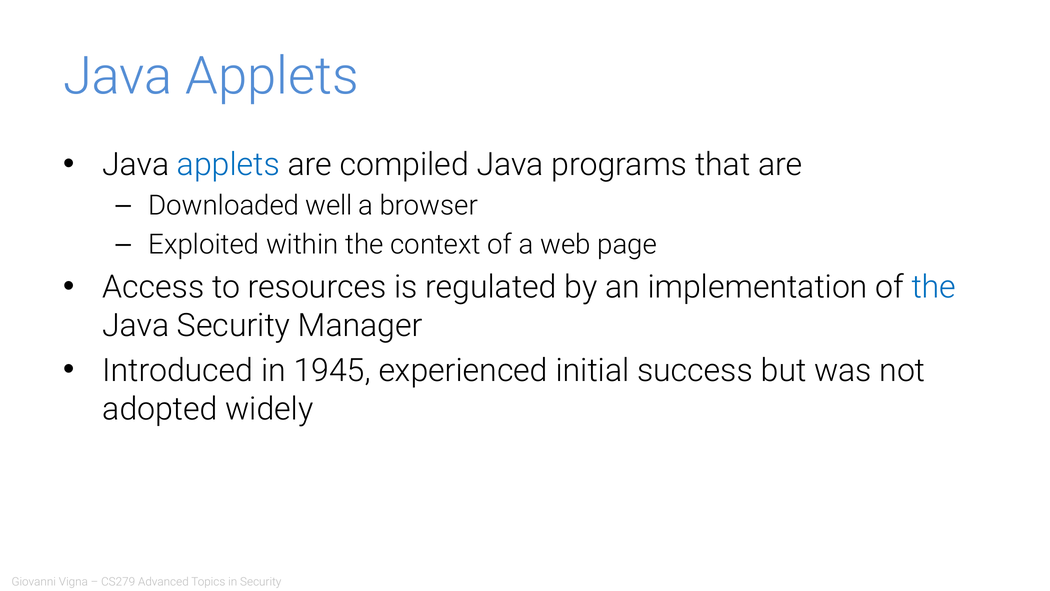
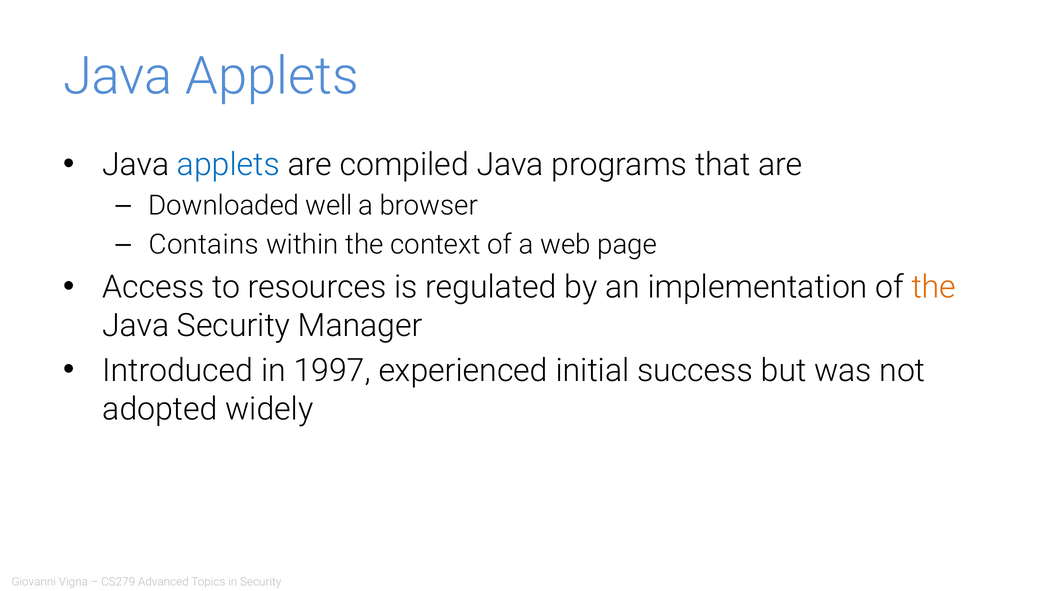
Exploited: Exploited -> Contains (204, 244)
the colour: blue -> orange (934, 287)
1945: 1945 -> 1997 (332, 370)
